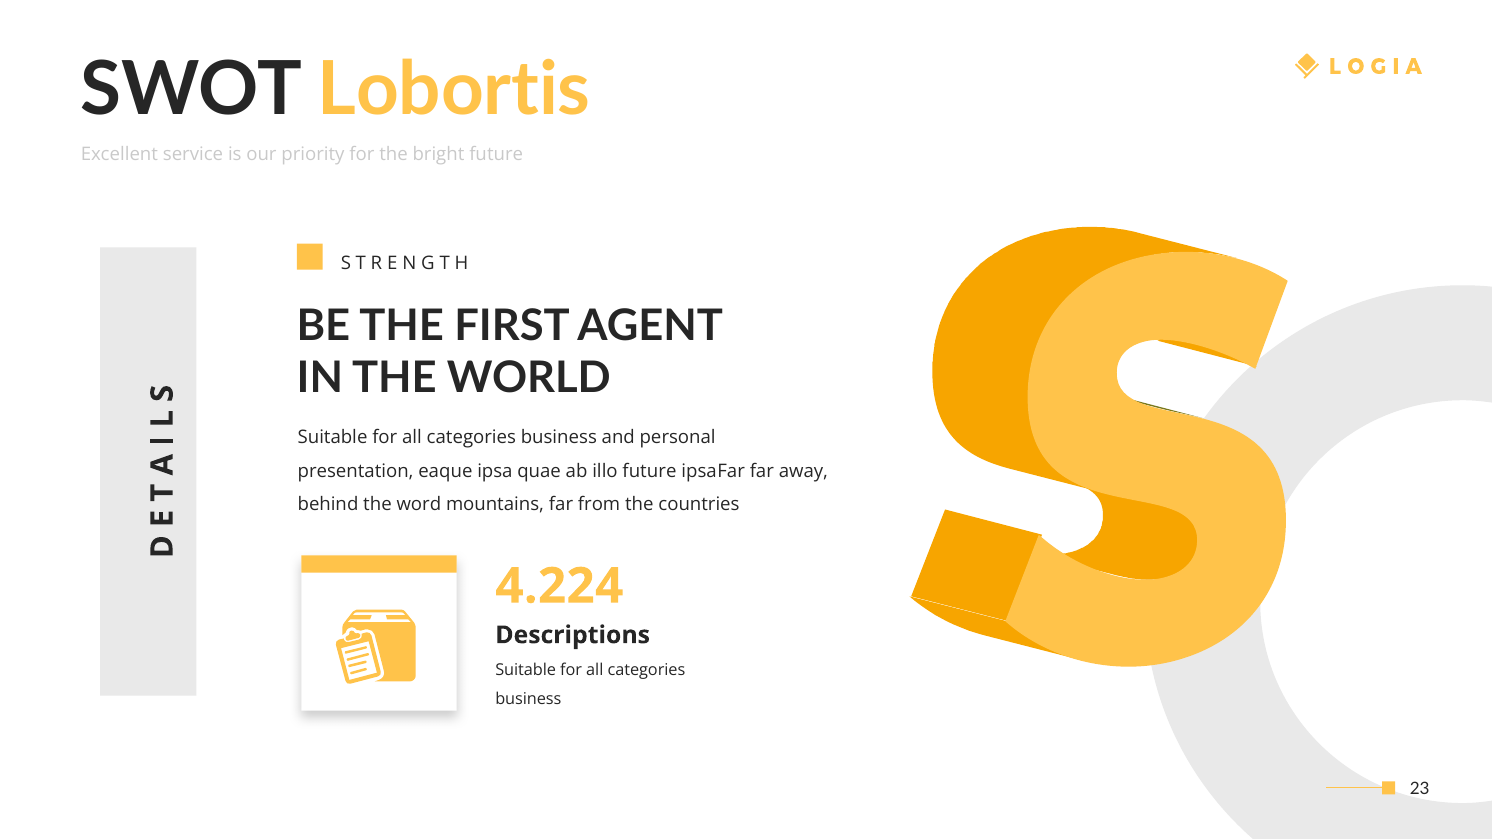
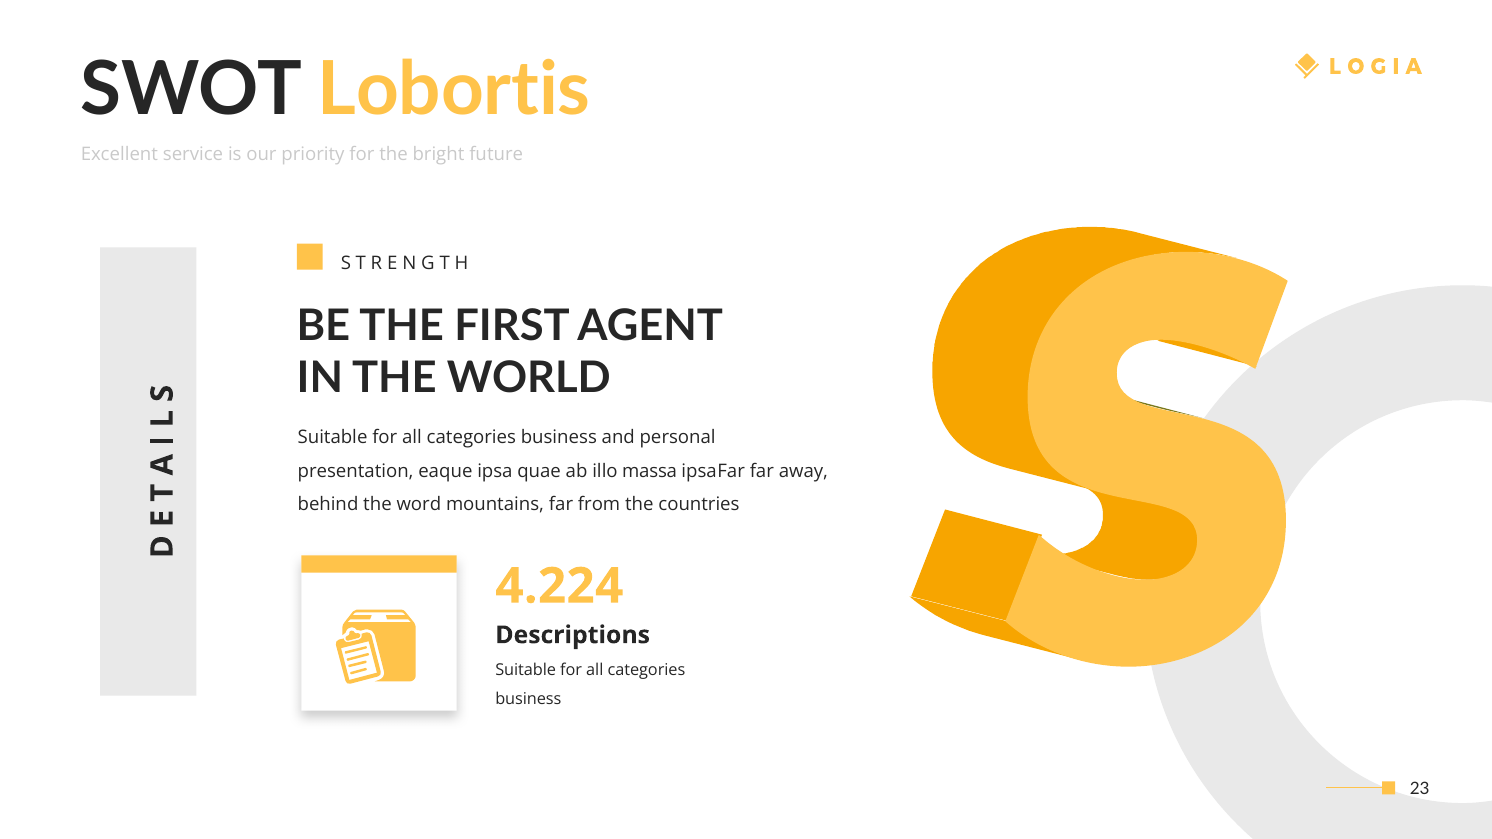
illo future: future -> massa (650, 471)
